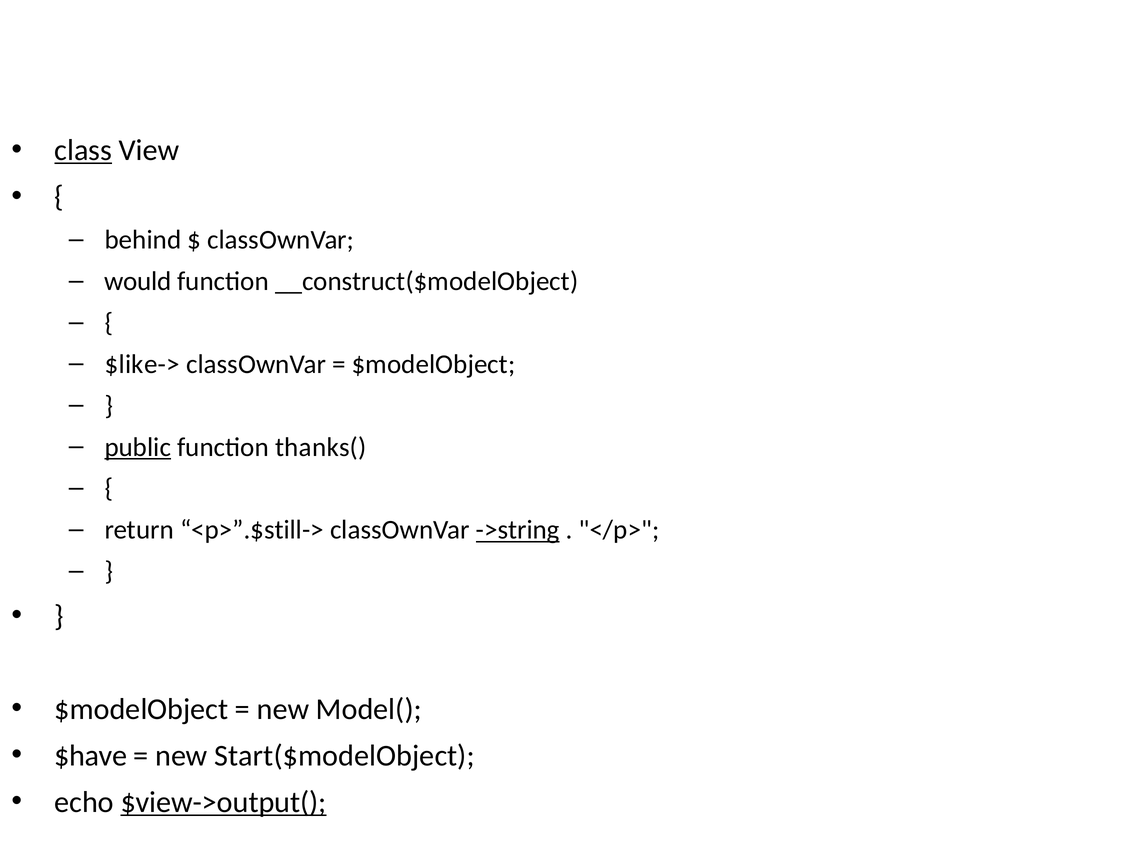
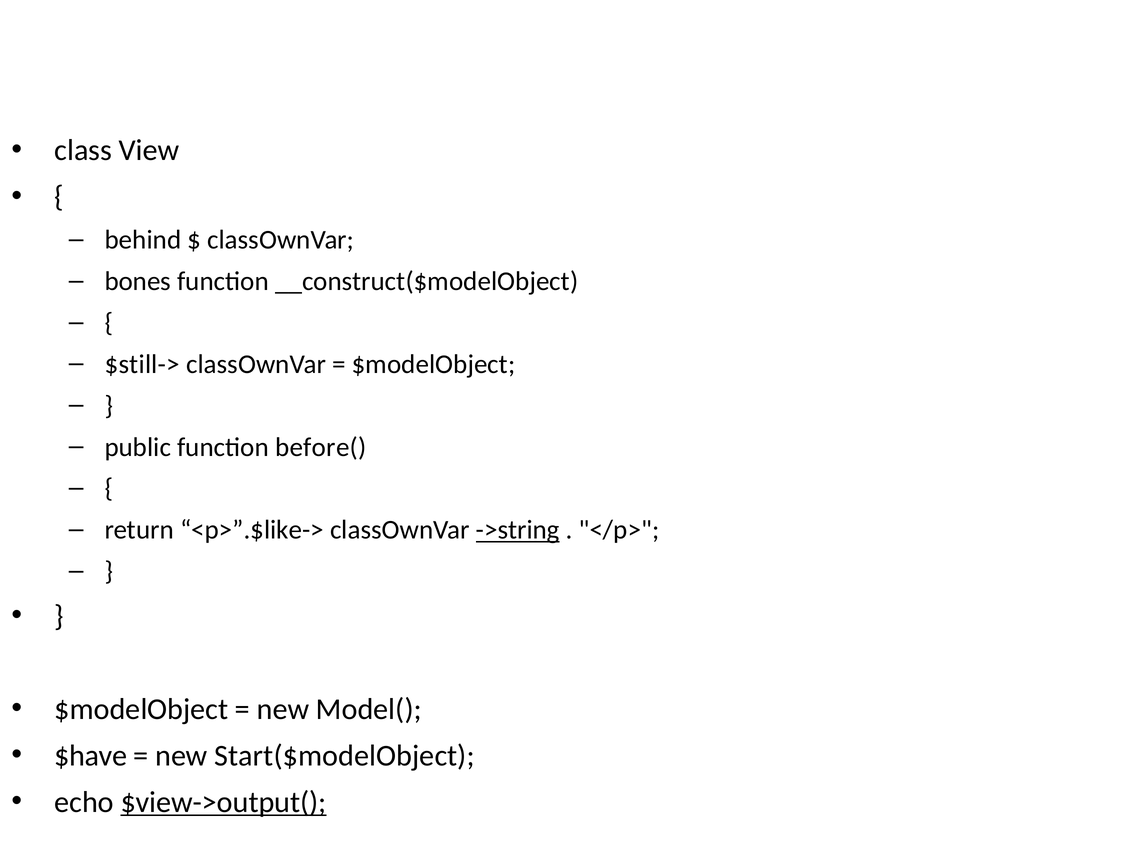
class underline: present -> none (83, 150)
would: would -> bones (138, 281)
$like->: $like-> -> $still-> (142, 364)
public underline: present -> none (138, 447)
thanks(: thanks( -> before( (321, 447)
<p>”.$still->: <p>”.$still-> -> <p>”.$like-> (252, 530)
